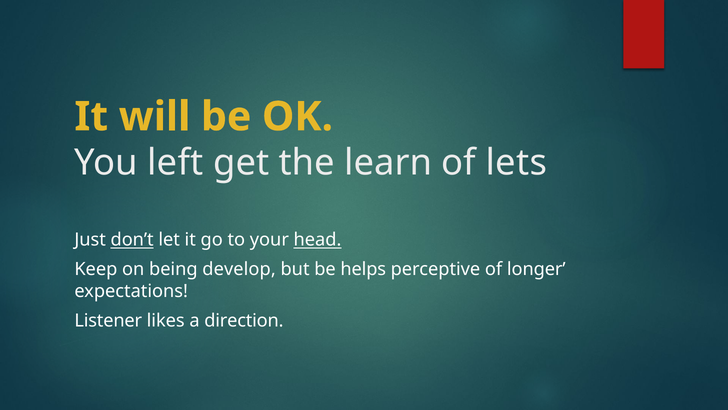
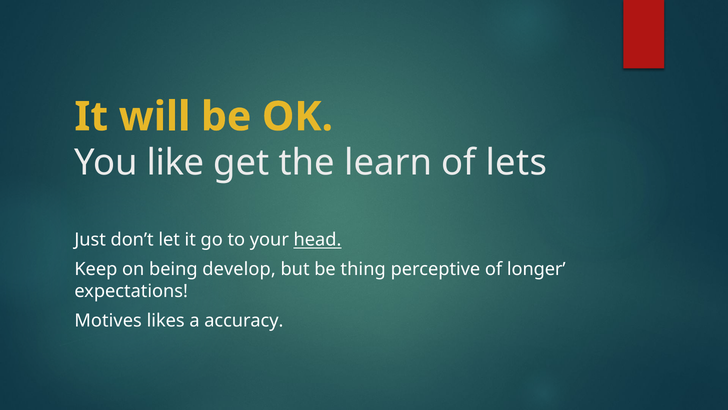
left: left -> like (176, 163)
don’t underline: present -> none (132, 240)
helps: helps -> thing (363, 269)
Listener: Listener -> Motives (108, 320)
direction: direction -> accuracy (244, 320)
